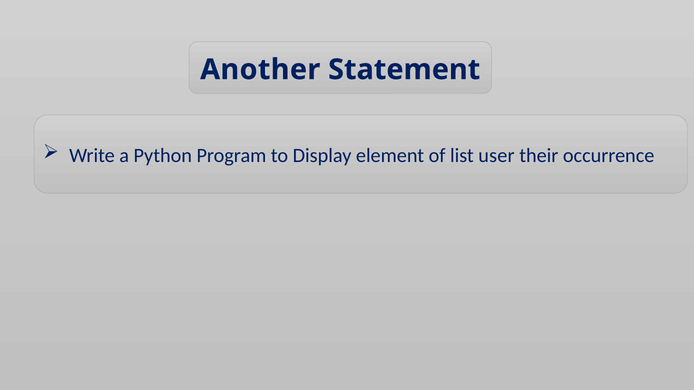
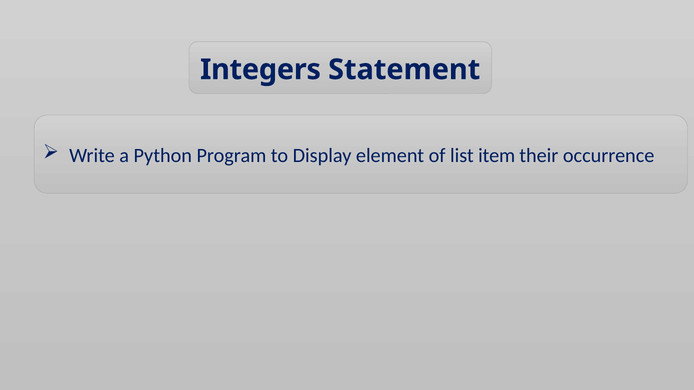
Another: Another -> Integers (261, 70)
user: user -> item (497, 156)
